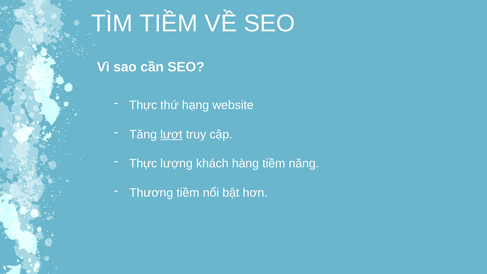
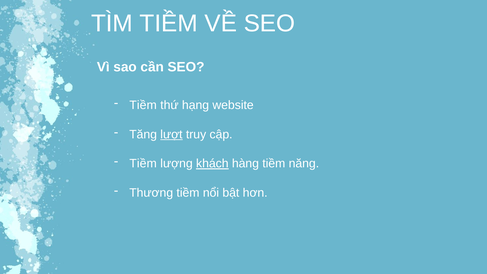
Thực: Thực -> Tiềm (143, 105)
Thực: Thực -> Tiềm (143, 164)
khách underline: none -> present (212, 164)
